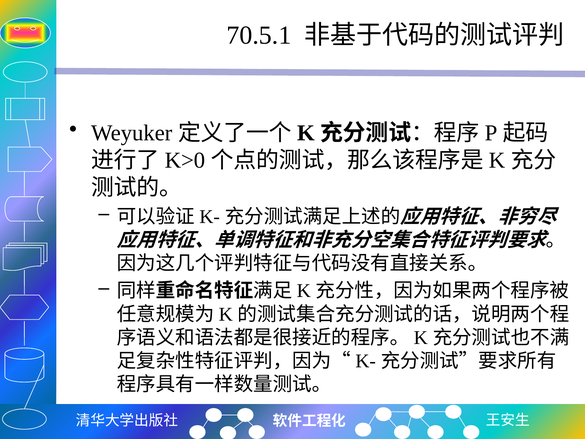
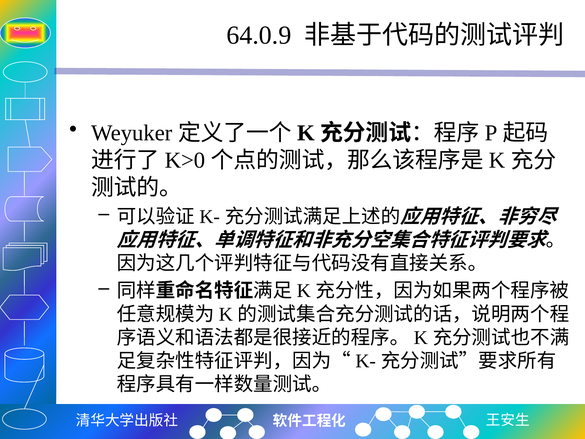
70.5.1: 70.5.1 -> 64.0.9 (259, 35)
